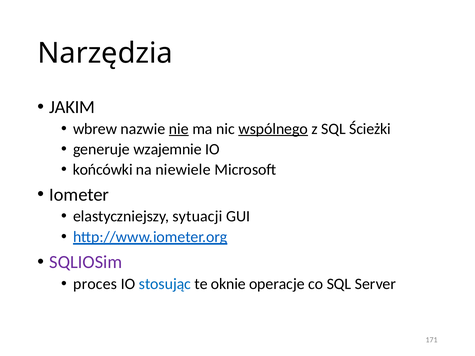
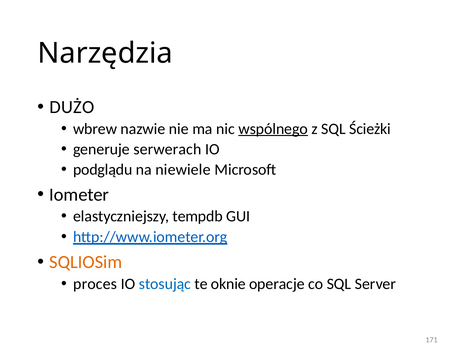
JAKIM: JAKIM -> DUŻO (72, 107)
nie underline: present -> none (179, 129)
wzajemnie: wzajemnie -> serwerach (167, 149)
końcówki: końcówki -> podglądu (103, 170)
sytuacji: sytuacji -> tempdb (198, 217)
SQLIOSim colour: purple -> orange (86, 262)
